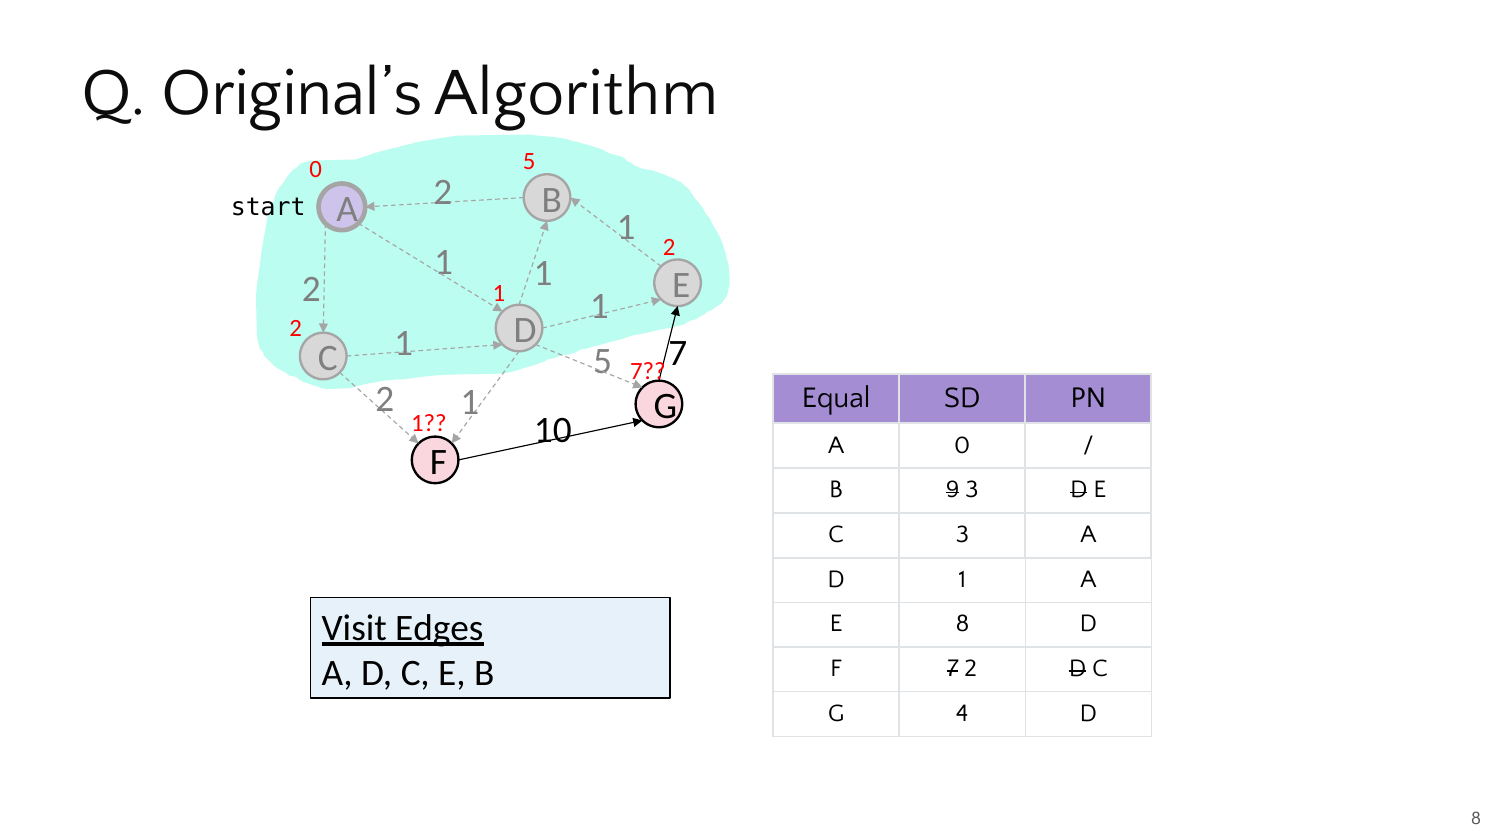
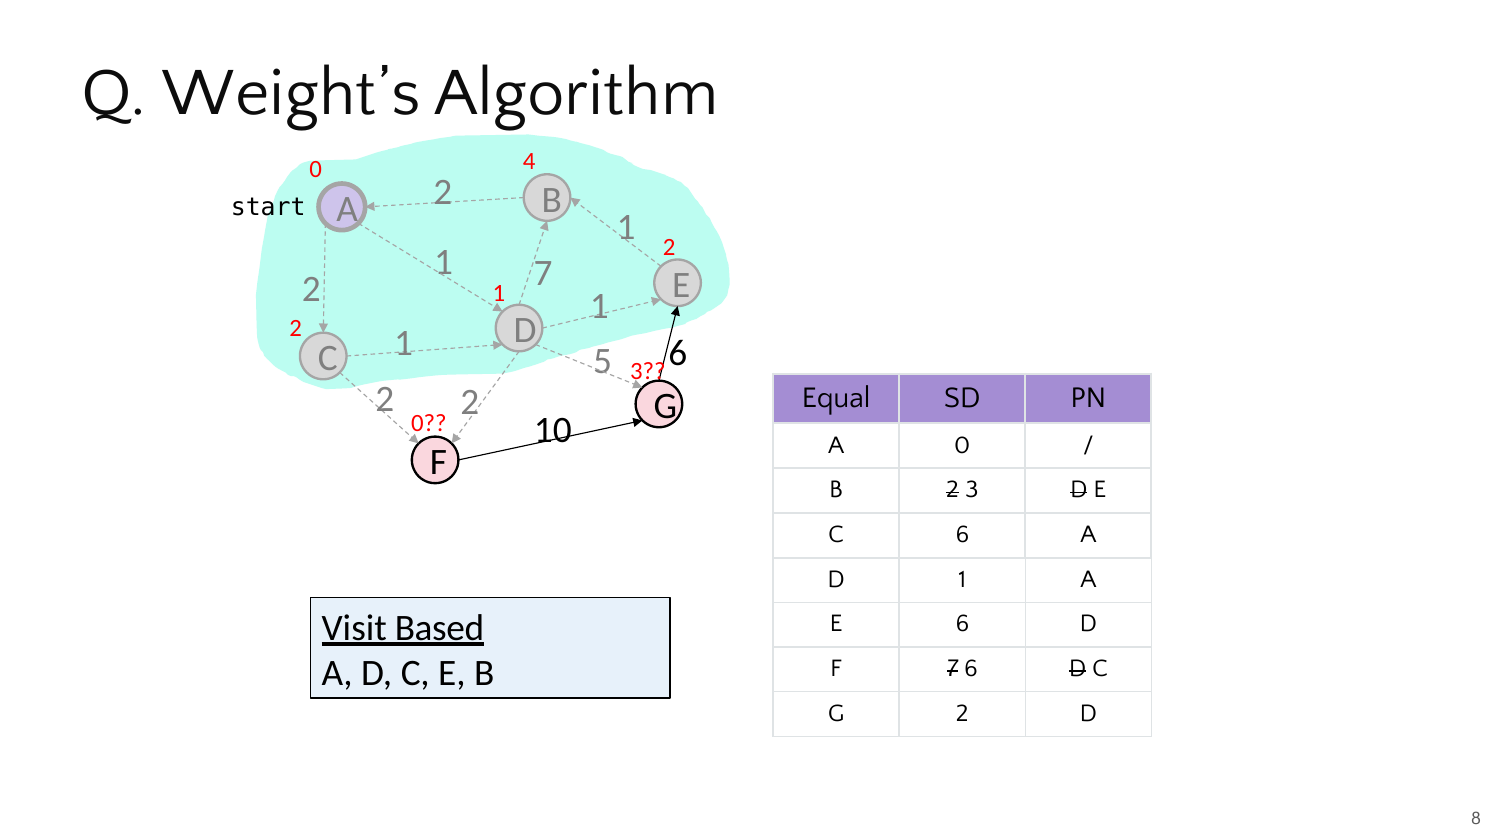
Original’s: Original’s -> Weight’s (292, 92)
0 5: 5 -> 4 (529, 161)
1: 1 -> 7 (543, 273)
5 7: 7 -> 6 (678, 353)
7: 7 -> 3 (648, 372)
1: 1 -> 2 (470, 402)
1: 1 -> 0 (429, 424)
B 9: 9 -> 2 (953, 490)
C 3: 3 -> 6 (962, 534)
Edges: Edges -> Based (440, 628)
E 8: 8 -> 6 (962, 624)
7 2: 2 -> 6 (971, 669)
G 4: 4 -> 2 (962, 713)
